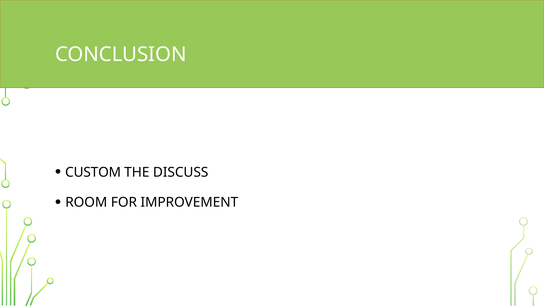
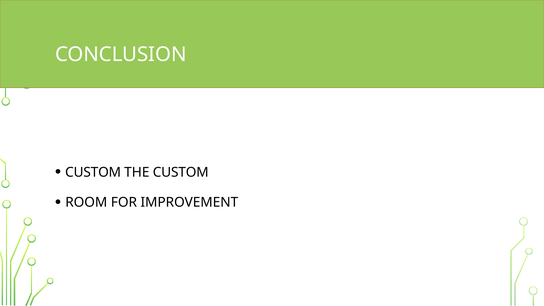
THE DISCUSS: DISCUSS -> CUSTOM (181, 172)
